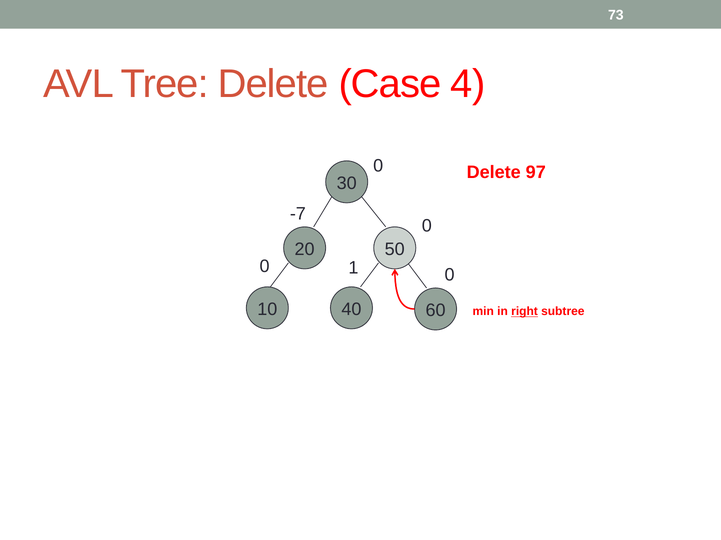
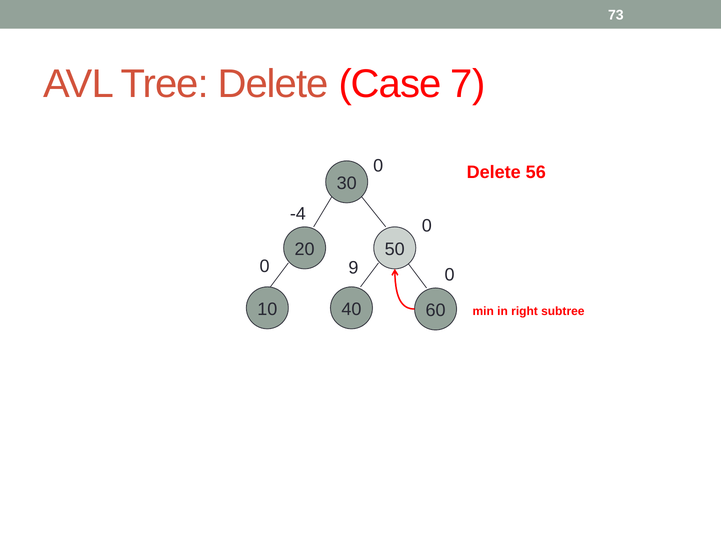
4: 4 -> 7 (468, 84)
97: 97 -> 56 (536, 173)
-7: -7 -> -4 (298, 214)
1: 1 -> 9 (353, 268)
right underline: present -> none (525, 312)
